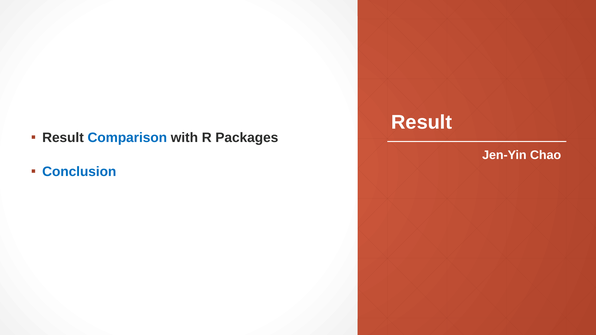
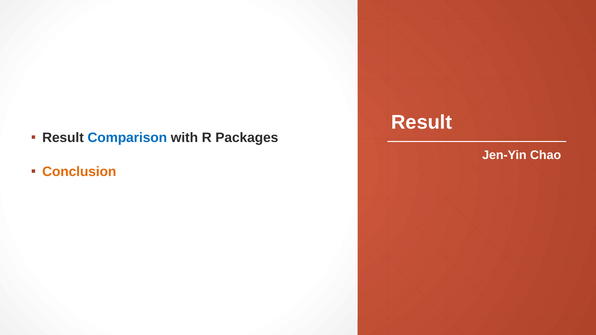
Conclusion colour: blue -> orange (79, 172)
